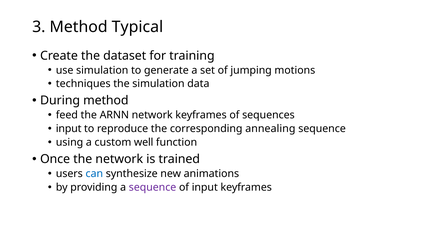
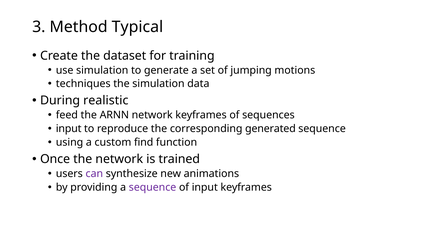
During method: method -> realistic (106, 100)
annealing: annealing -> generated (270, 128)
well: well -> find (144, 142)
can colour: blue -> purple (94, 173)
